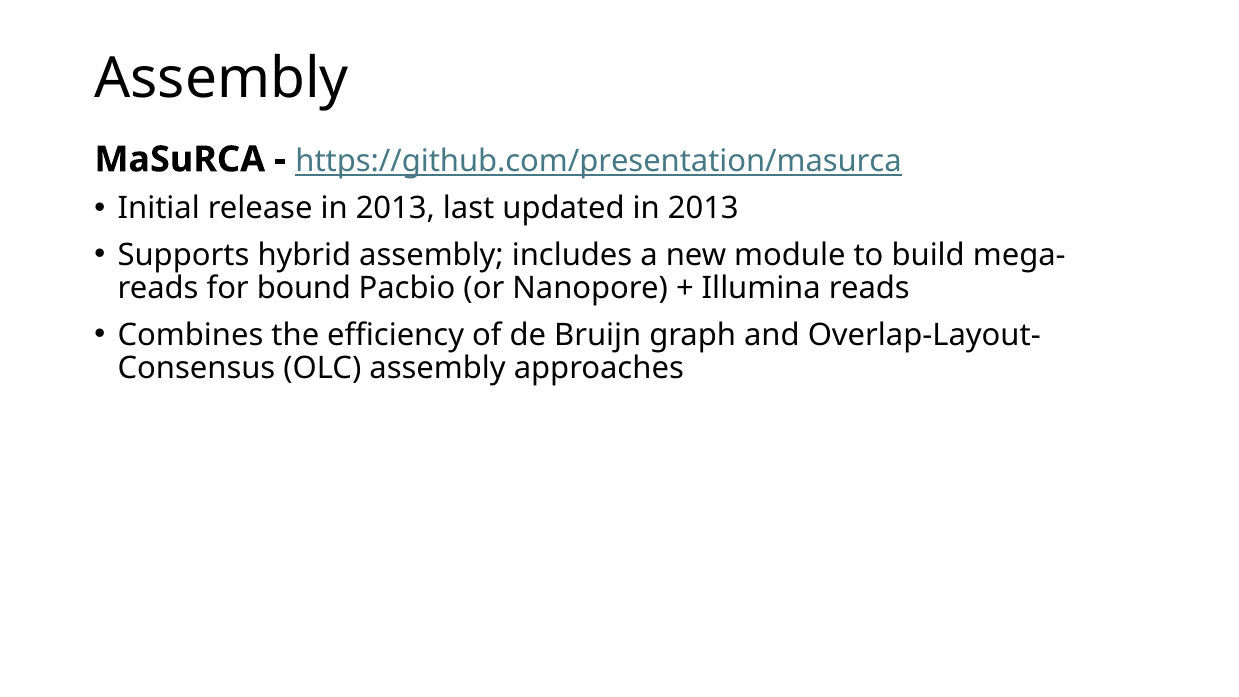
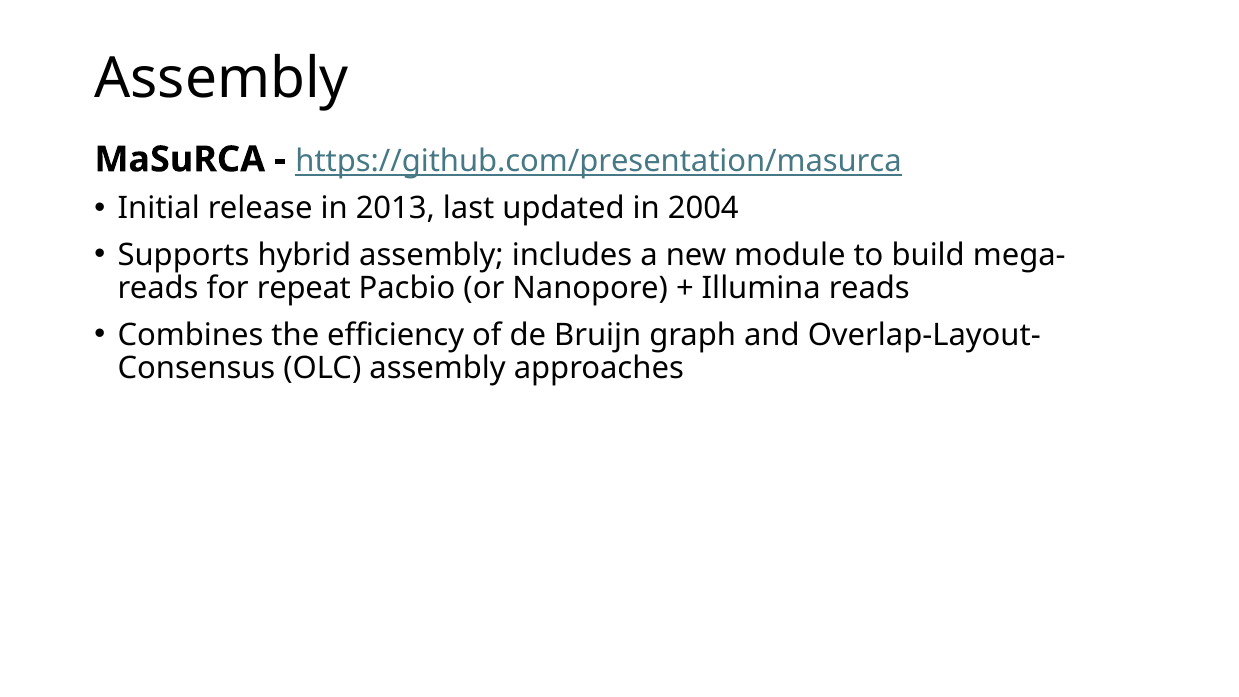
updated in 2013: 2013 -> 2004 (703, 209)
bound: bound -> repeat (304, 288)
